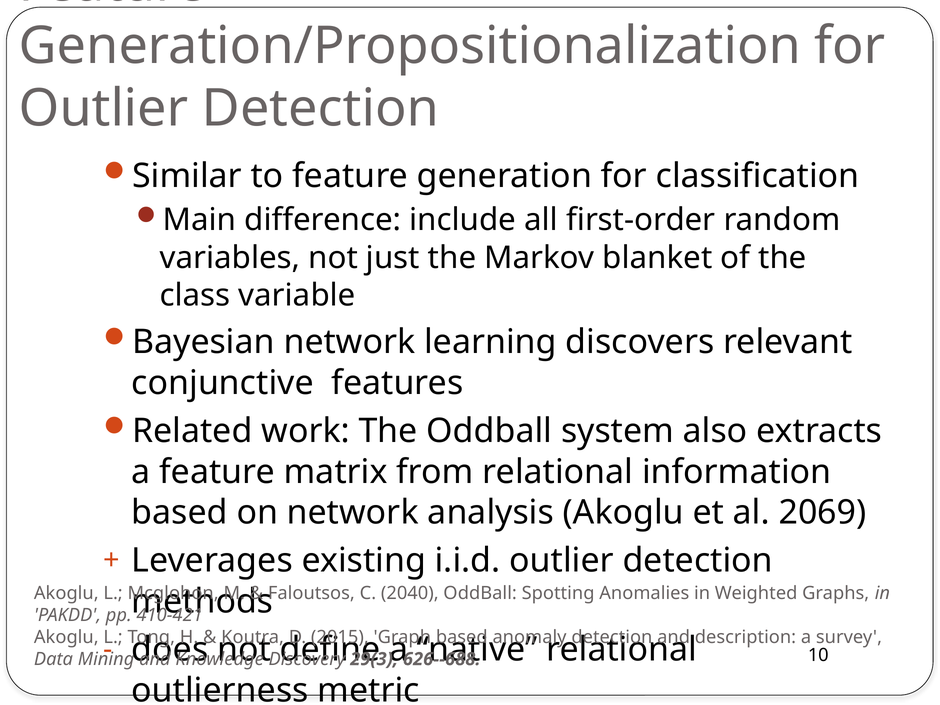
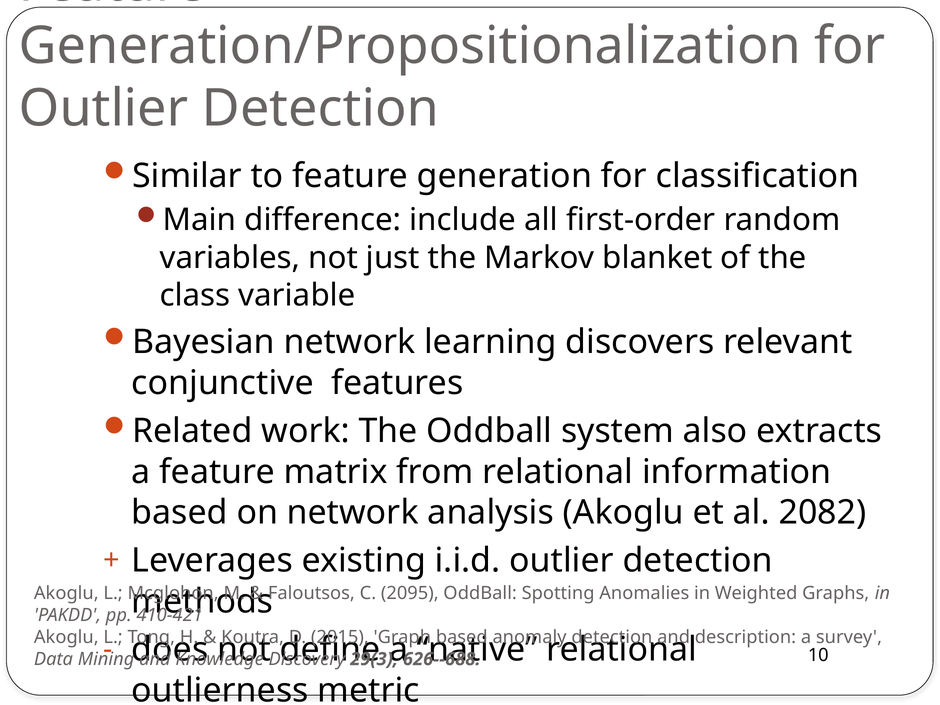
2069: 2069 -> 2082 (823, 513)
2040: 2040 -> 2095 (410, 593)
